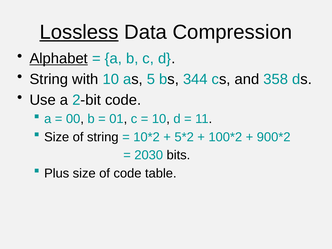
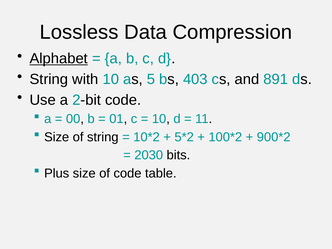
Lossless underline: present -> none (79, 32)
344: 344 -> 403 (195, 79)
358: 358 -> 891 (276, 79)
